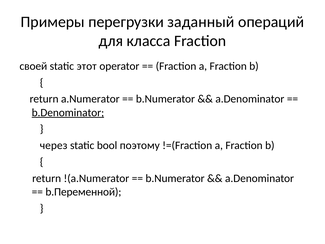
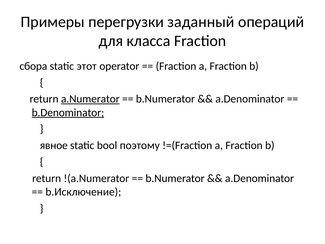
своей: своей -> сбора (33, 66)
a.Numerator underline: none -> present (90, 99)
через: через -> явное (54, 145)
b.Переменной: b.Переменной -> b.Исключение (83, 192)
